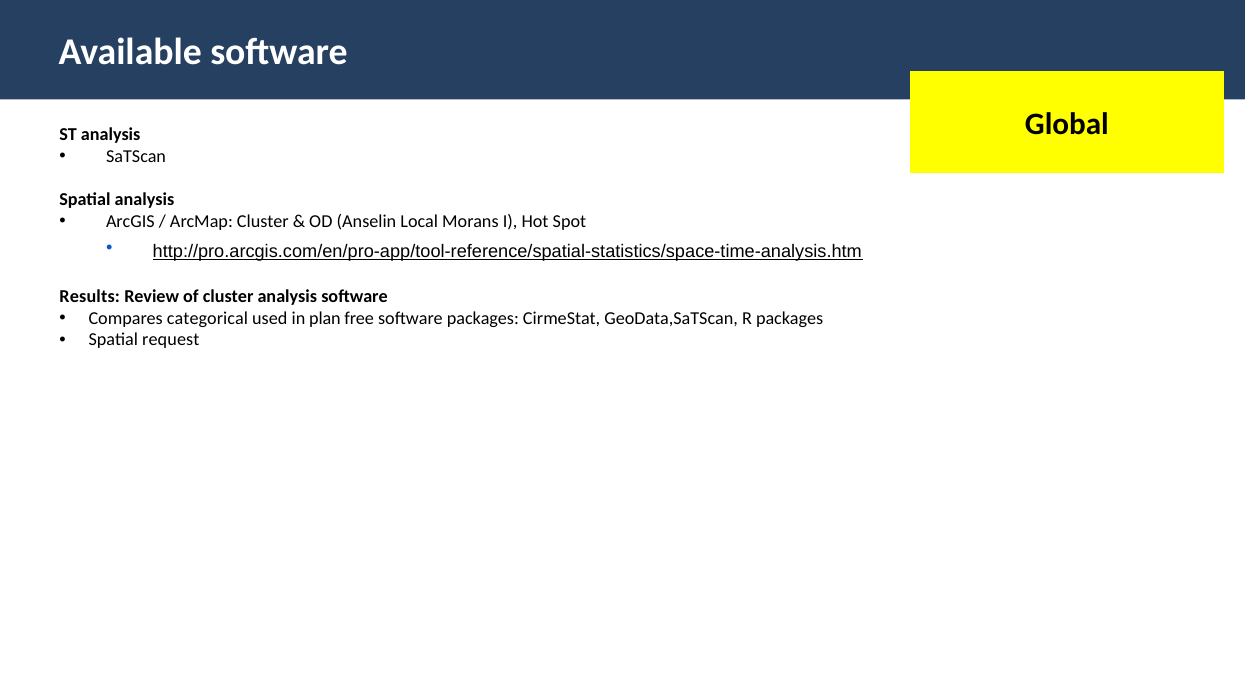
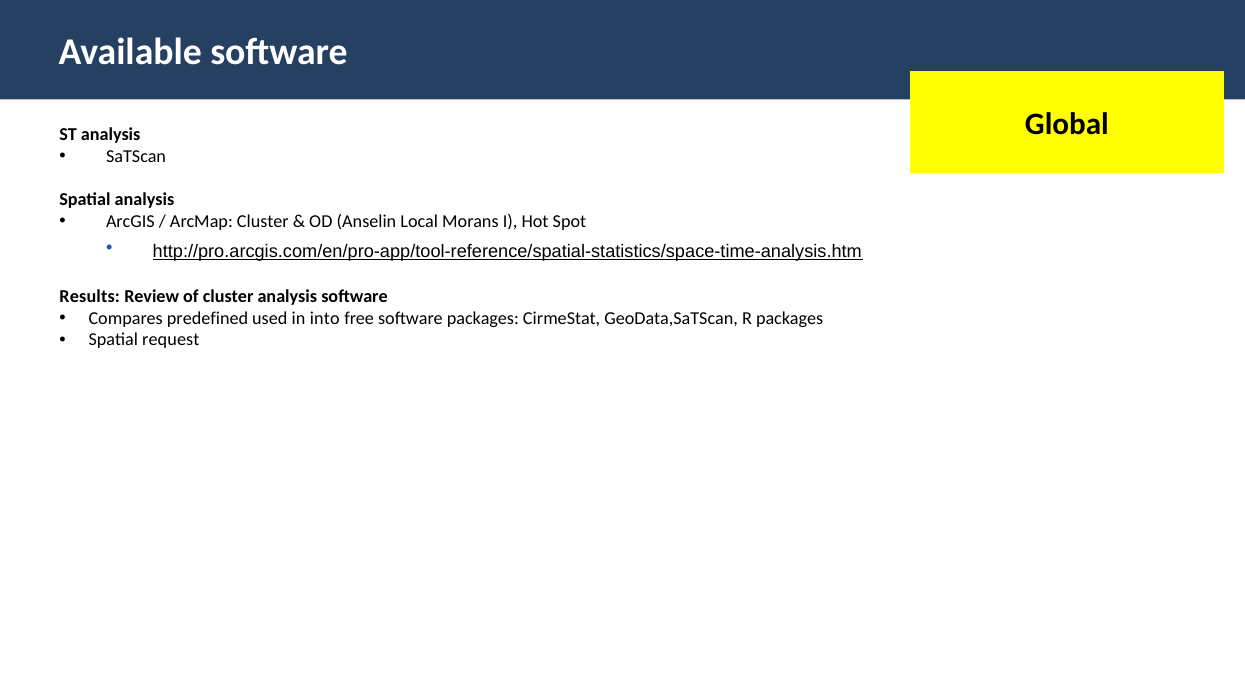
categorical: categorical -> predefined (208, 318)
plan: plan -> into (325, 318)
